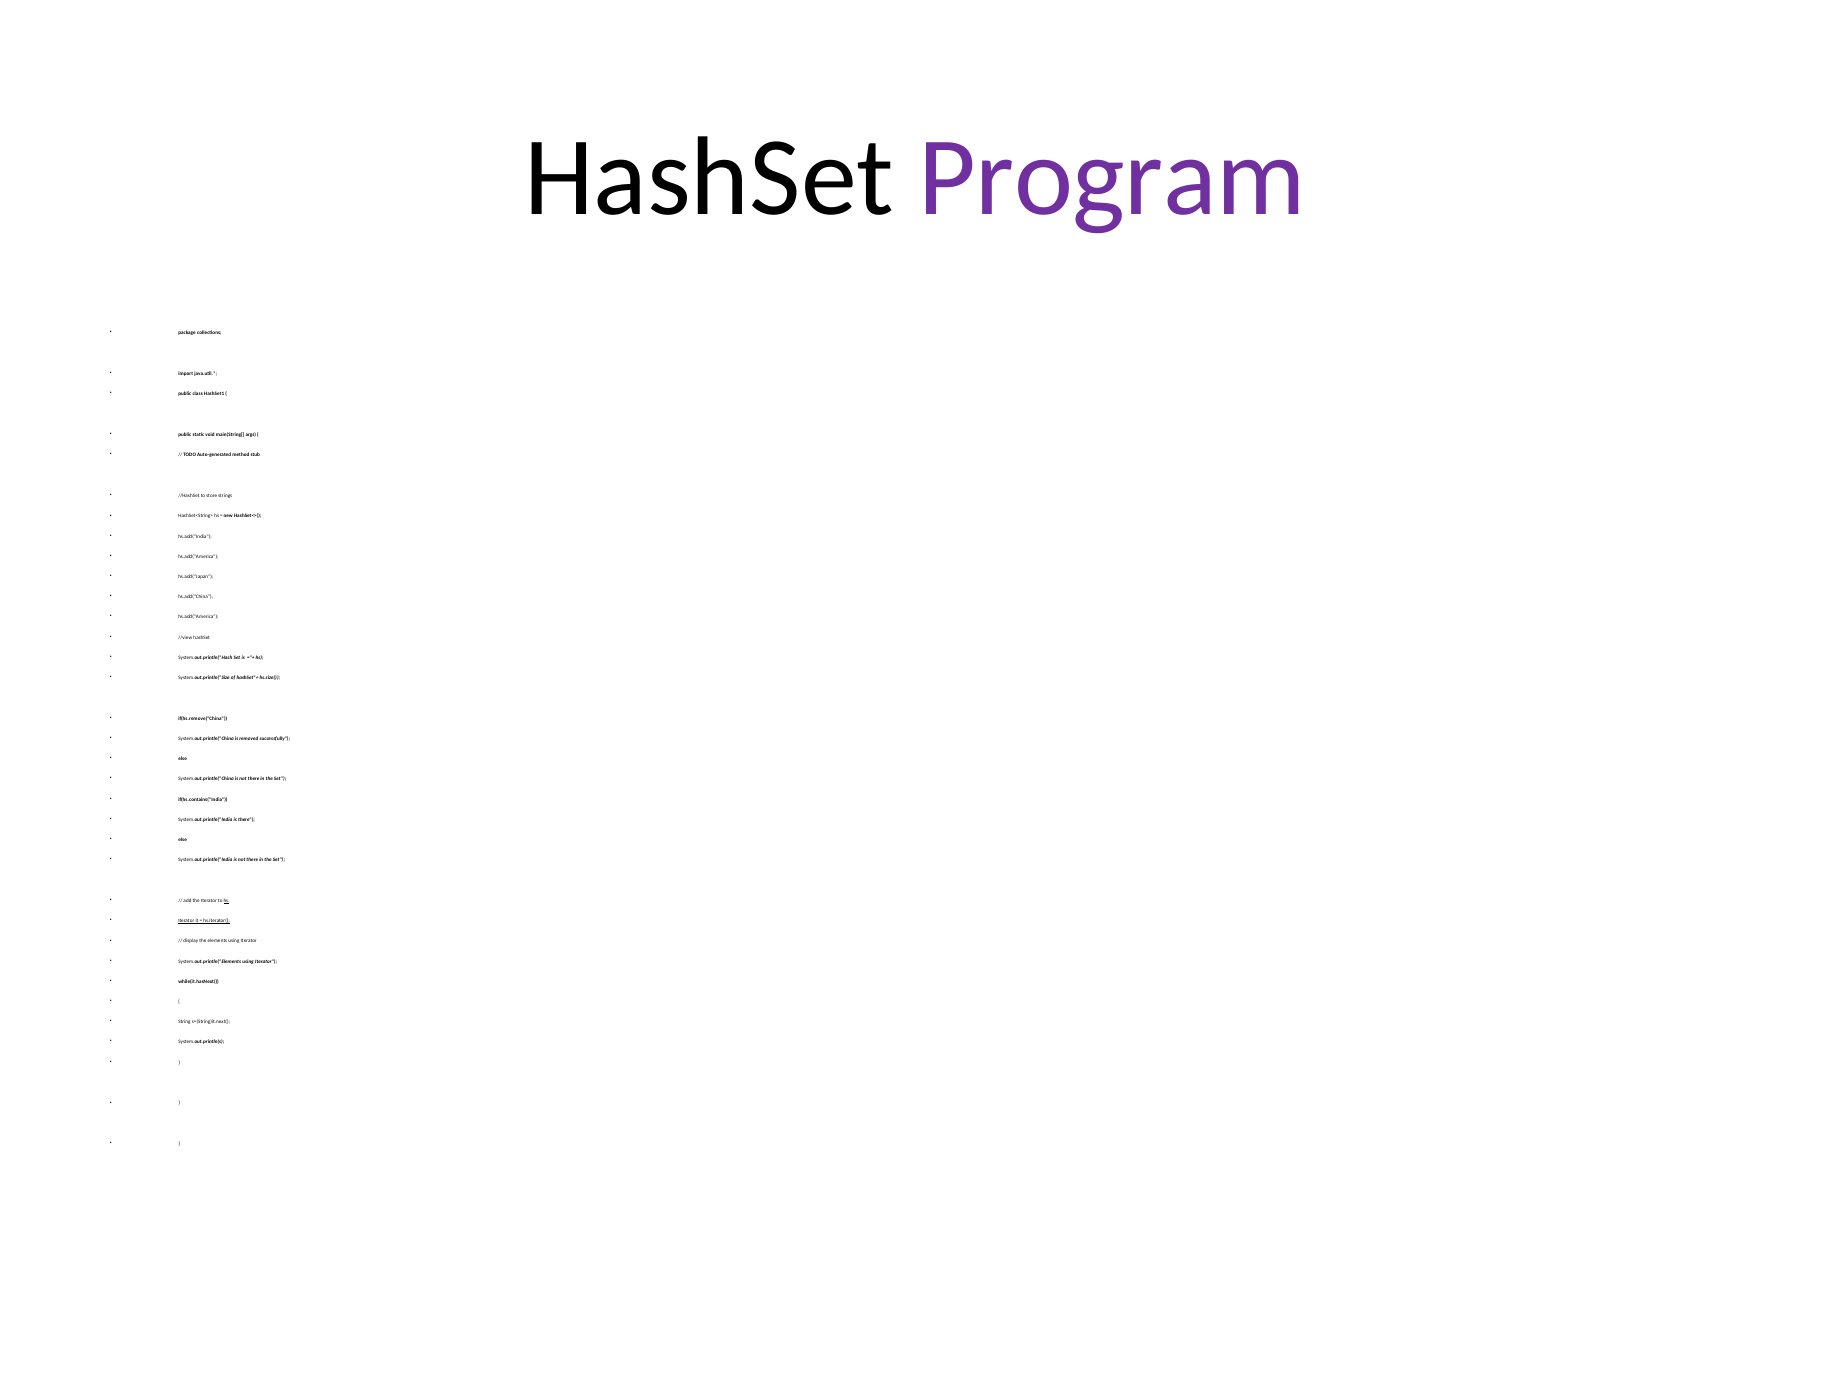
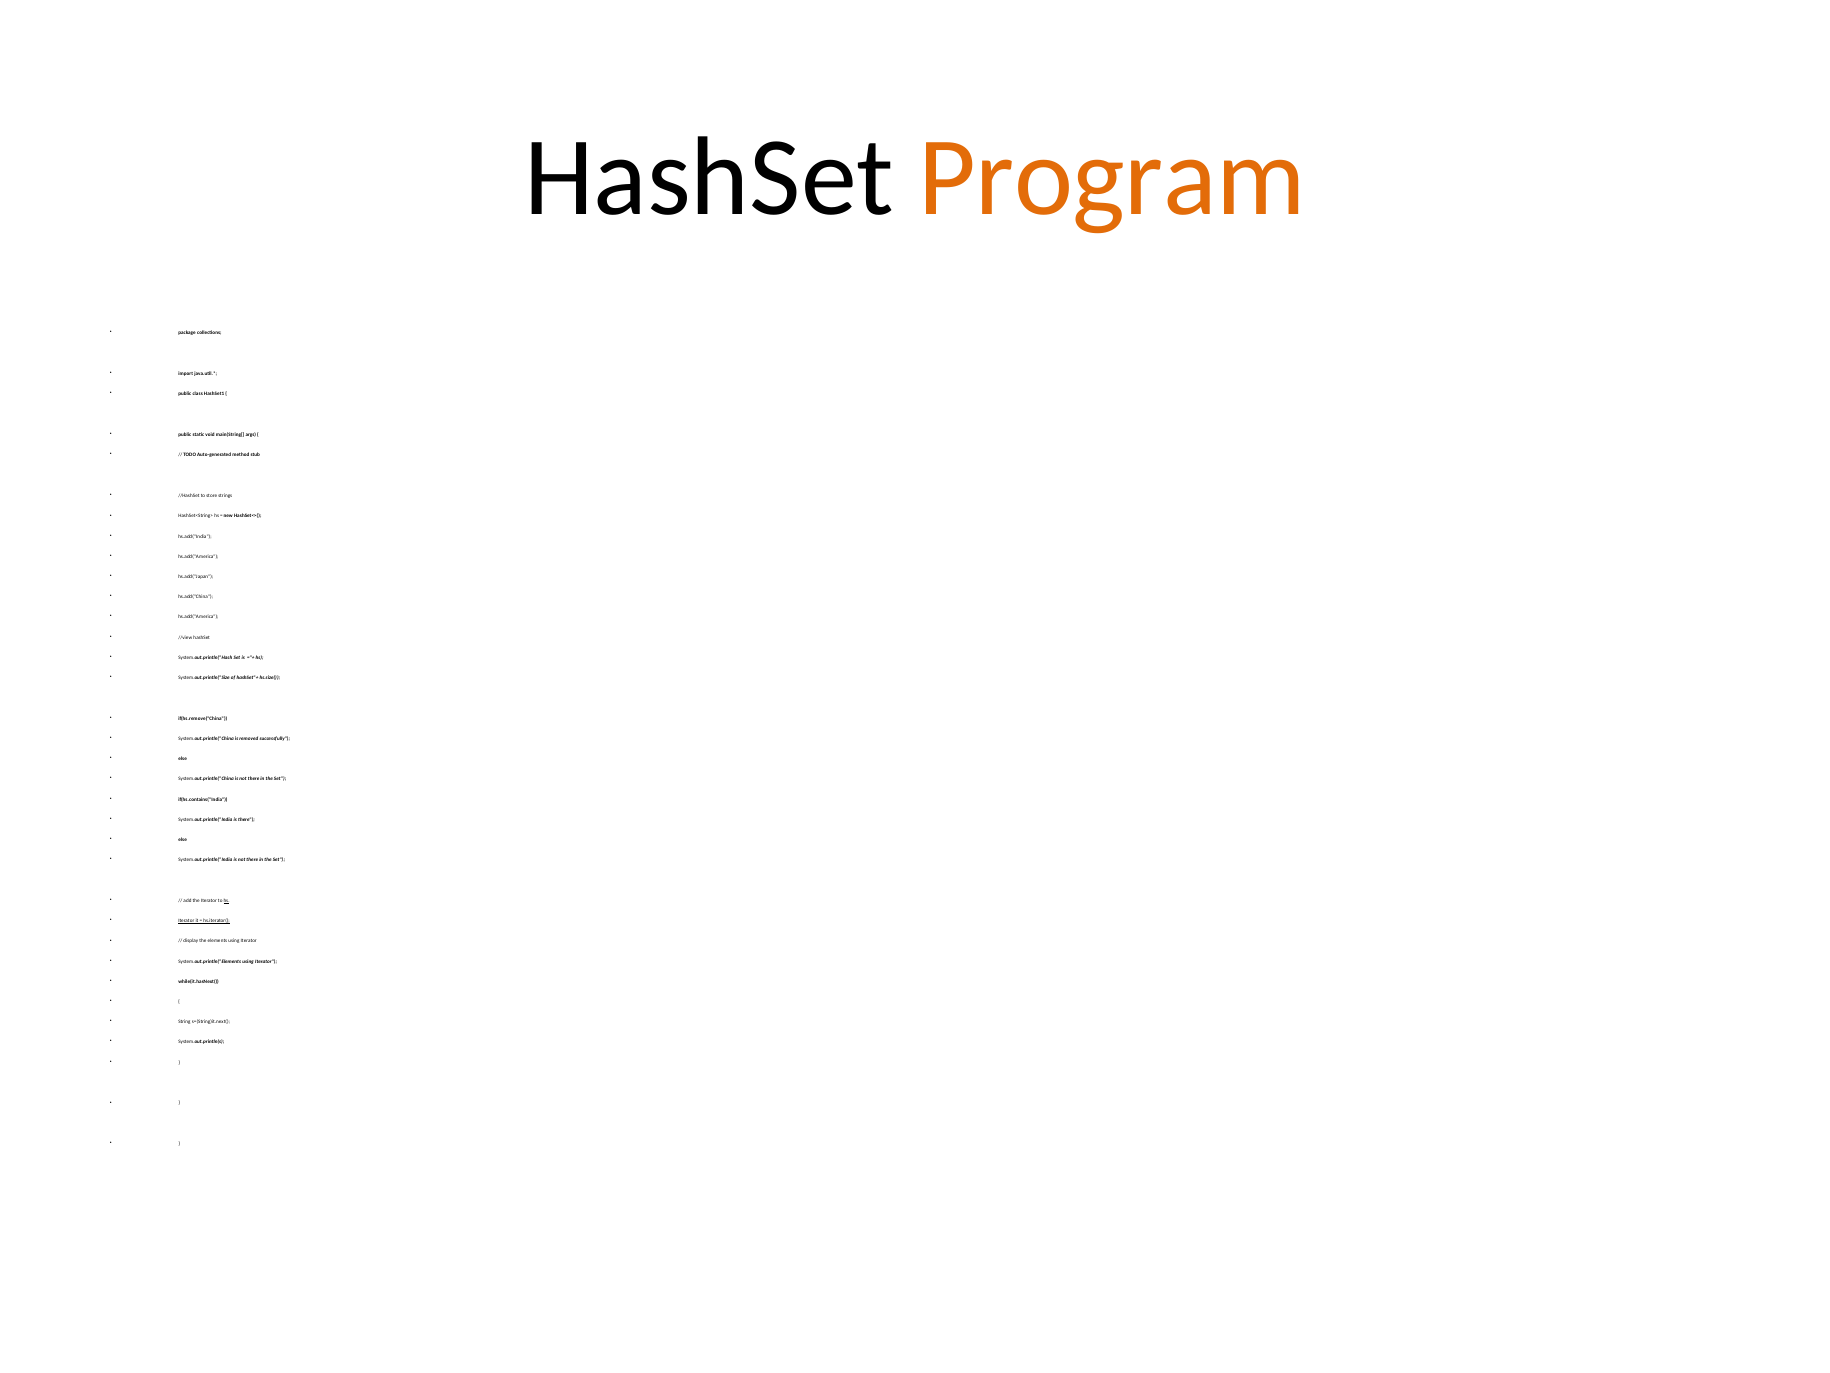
Program colour: purple -> orange (1112, 177)
